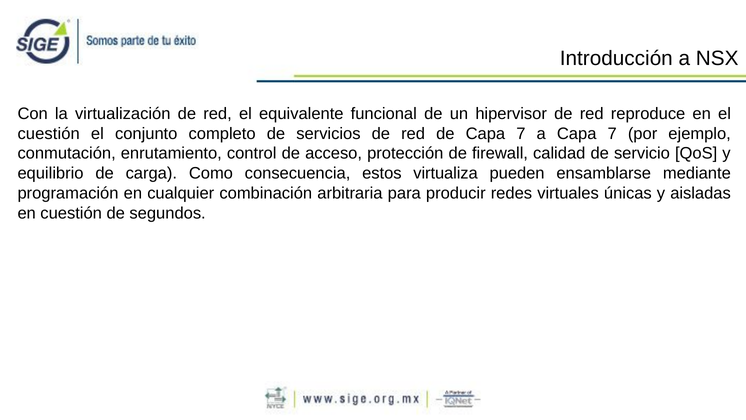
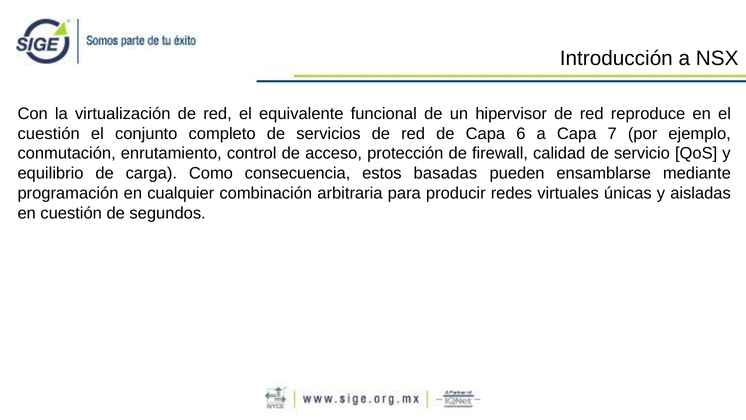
de Capa 7: 7 -> 6 (521, 134)
virtualiza: virtualiza -> basadas (445, 173)
